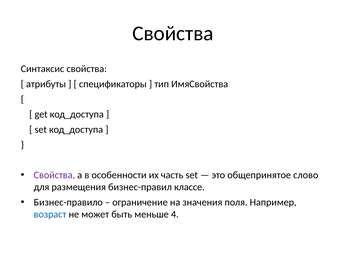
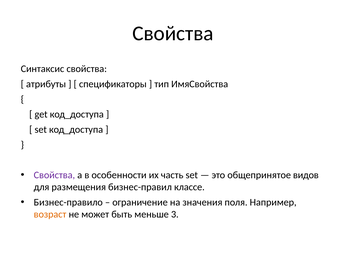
слово: слово -> видов (306, 175)
возраст colour: blue -> orange (50, 215)
4: 4 -> 3 (175, 215)
